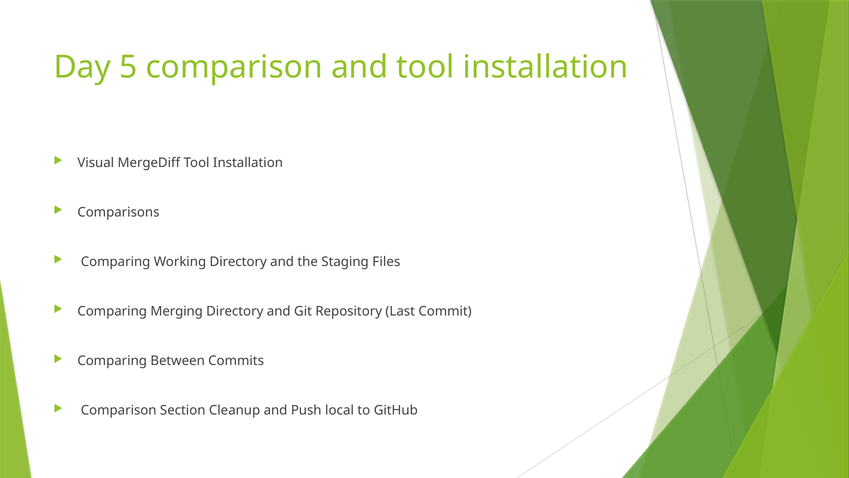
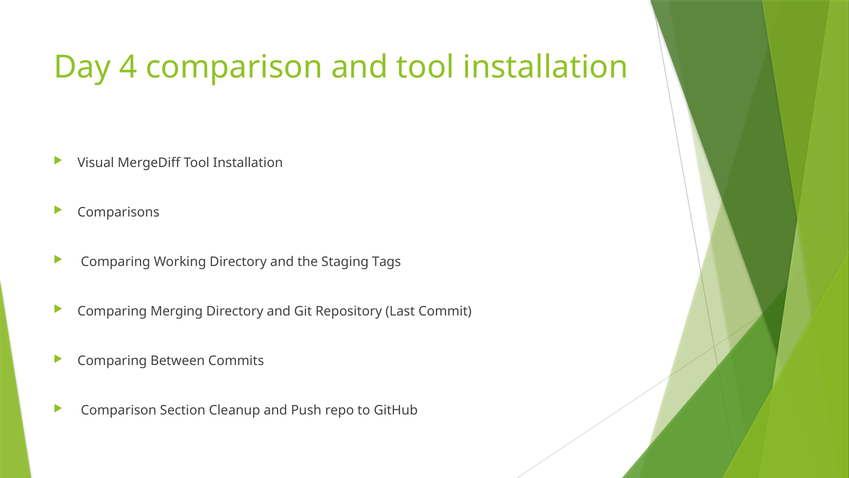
5: 5 -> 4 (128, 67)
Files: Files -> Tags (387, 262)
local: local -> repo (340, 410)
